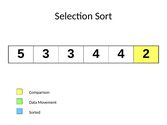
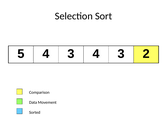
5 3: 3 -> 4 (46, 54)
3 4 4: 4 -> 3 (121, 54)
